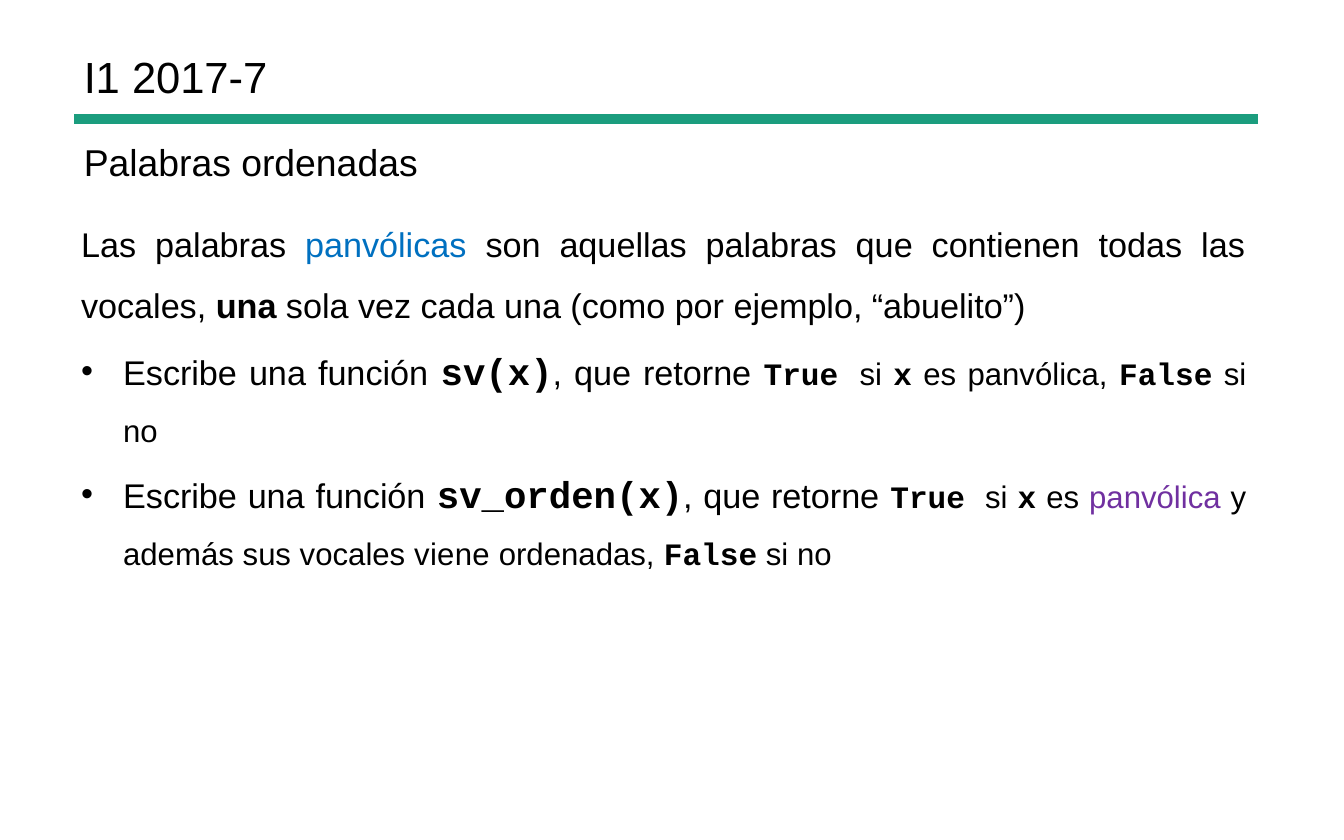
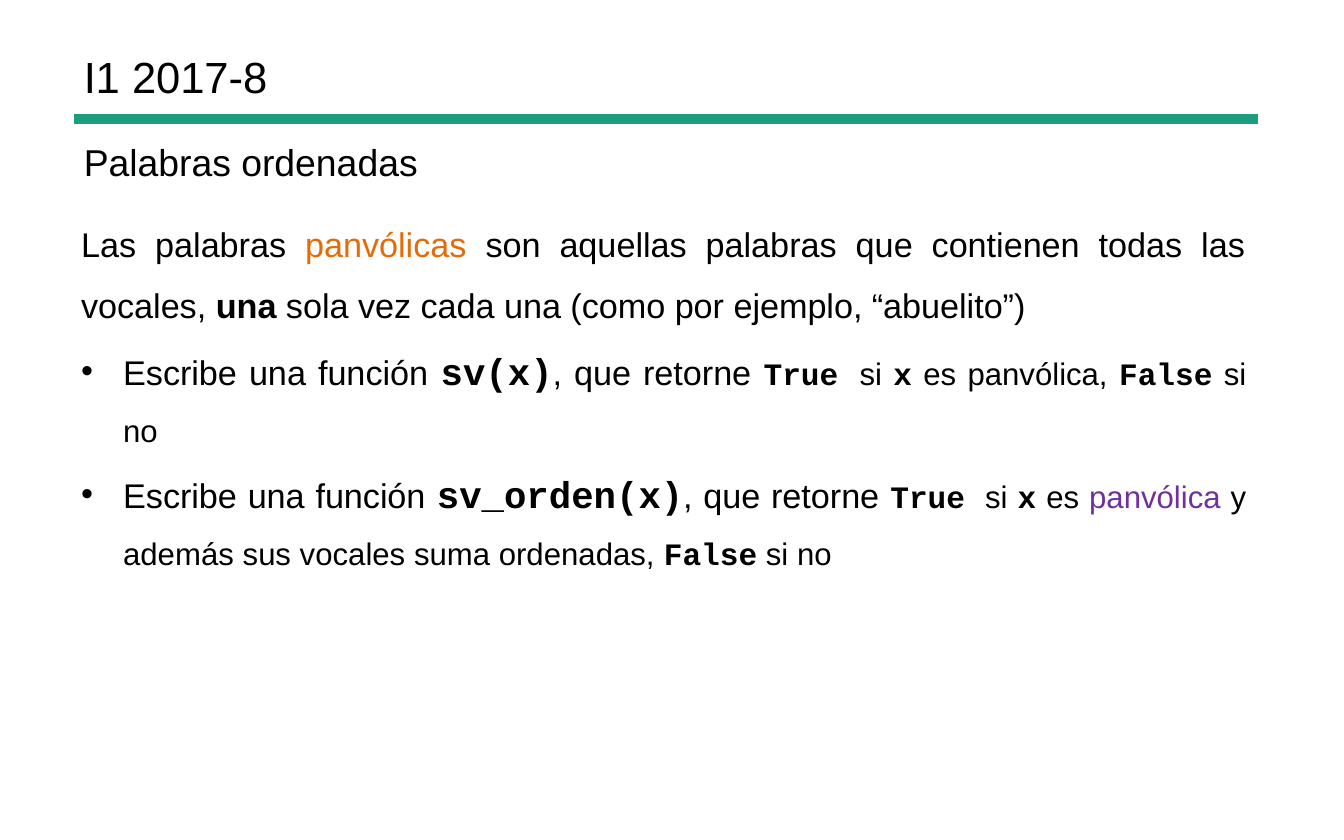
2017-7: 2017-7 -> 2017-8 (200, 79)
panvólicas colour: blue -> orange (386, 246)
viene: viene -> suma (452, 556)
